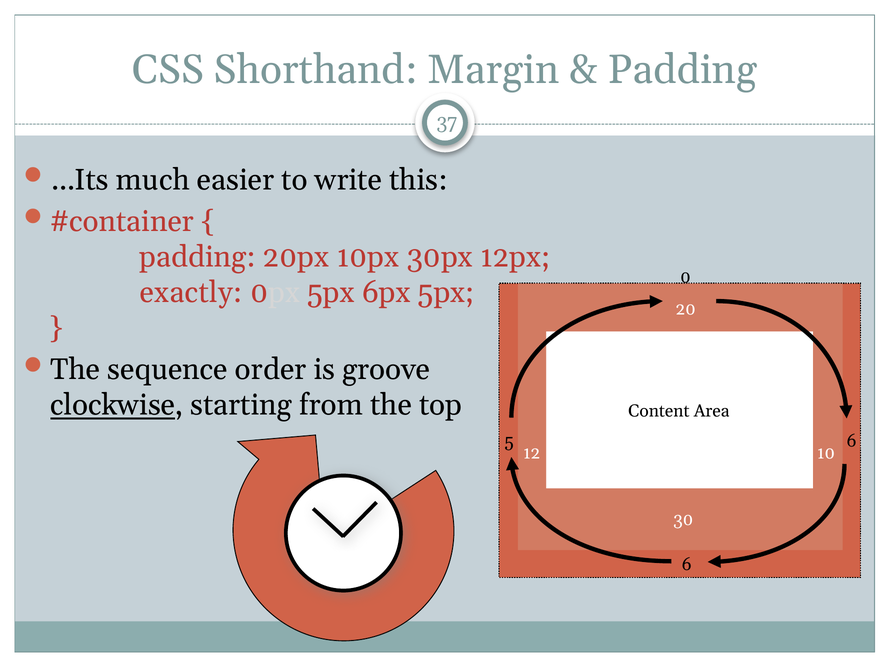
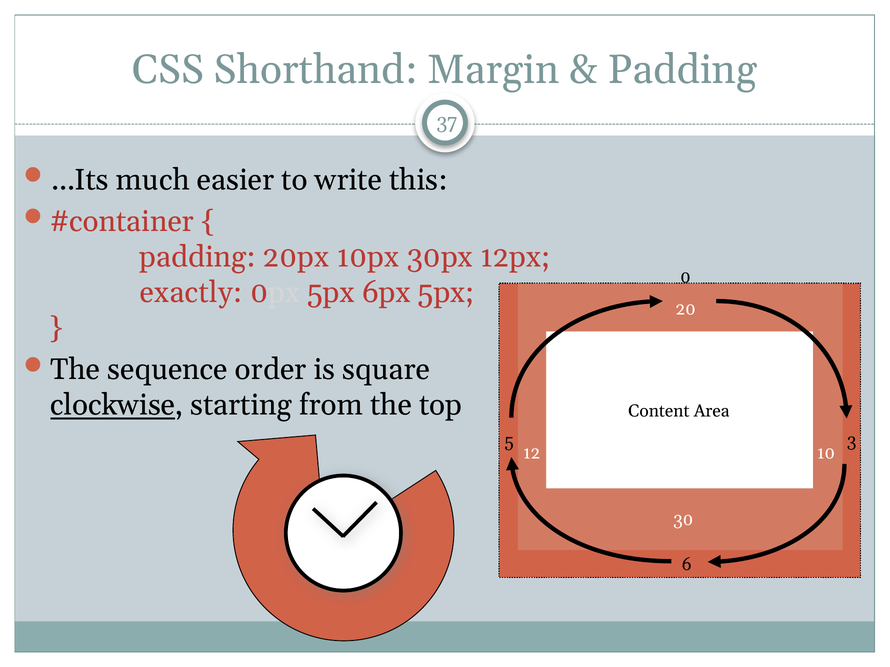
groove: groove -> square (386, 370)
5 6: 6 -> 3 (852, 441)
